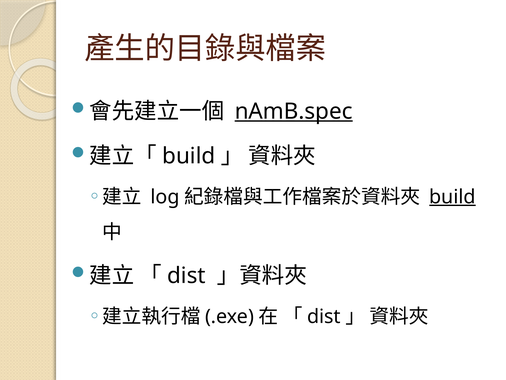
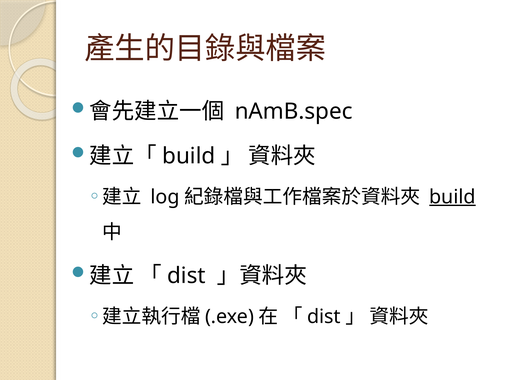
nAmB.spec underline: present -> none (294, 111)
